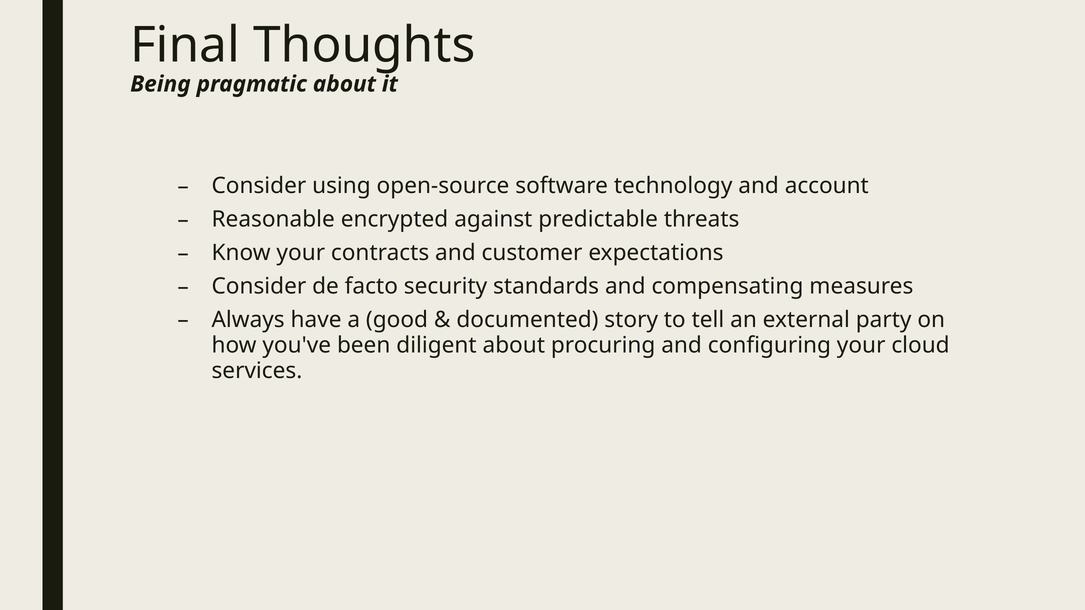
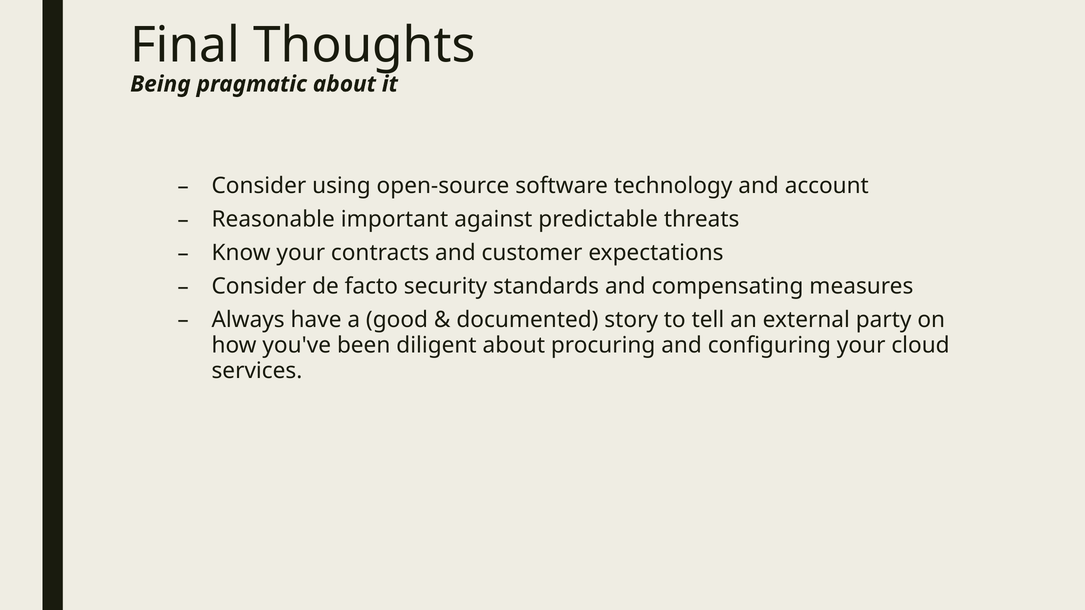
encrypted: encrypted -> important (395, 219)
